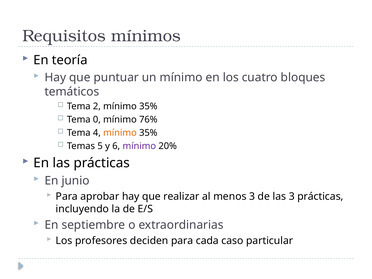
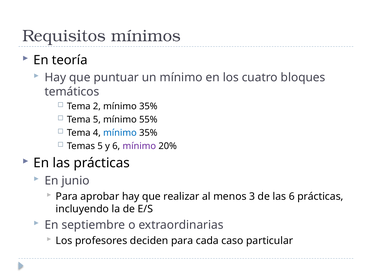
Tema 0: 0 -> 5 (97, 120)
76%: 76% -> 55% (148, 120)
mínimo colour: orange -> blue (120, 133)
las 3: 3 -> 6 (292, 196)
